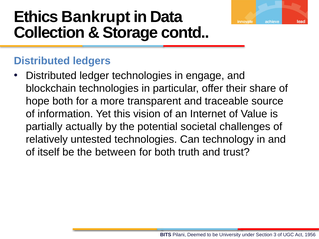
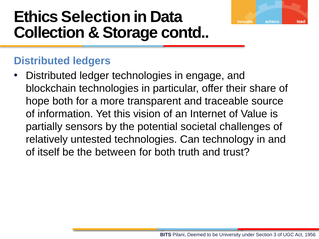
Bankrupt: Bankrupt -> Selection (96, 17)
actually: actually -> sensors (84, 127)
